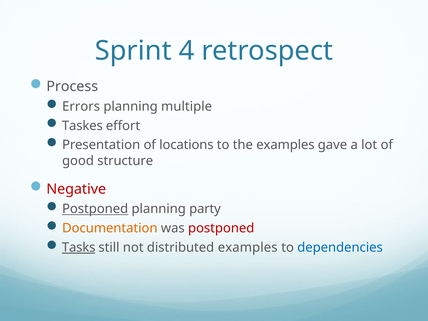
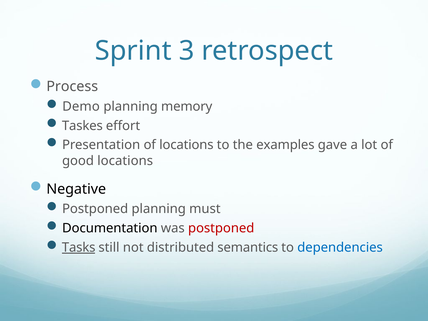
4: 4 -> 3 (187, 51)
Errors: Errors -> Demo (81, 106)
multiple: multiple -> memory (187, 106)
good structure: structure -> locations (125, 161)
Negative colour: red -> black (76, 189)
Postponed underline: present -> none (95, 209)
party: party -> must (205, 209)
Documentation colour: orange -> black (110, 228)
distributed examples: examples -> semantics (248, 247)
